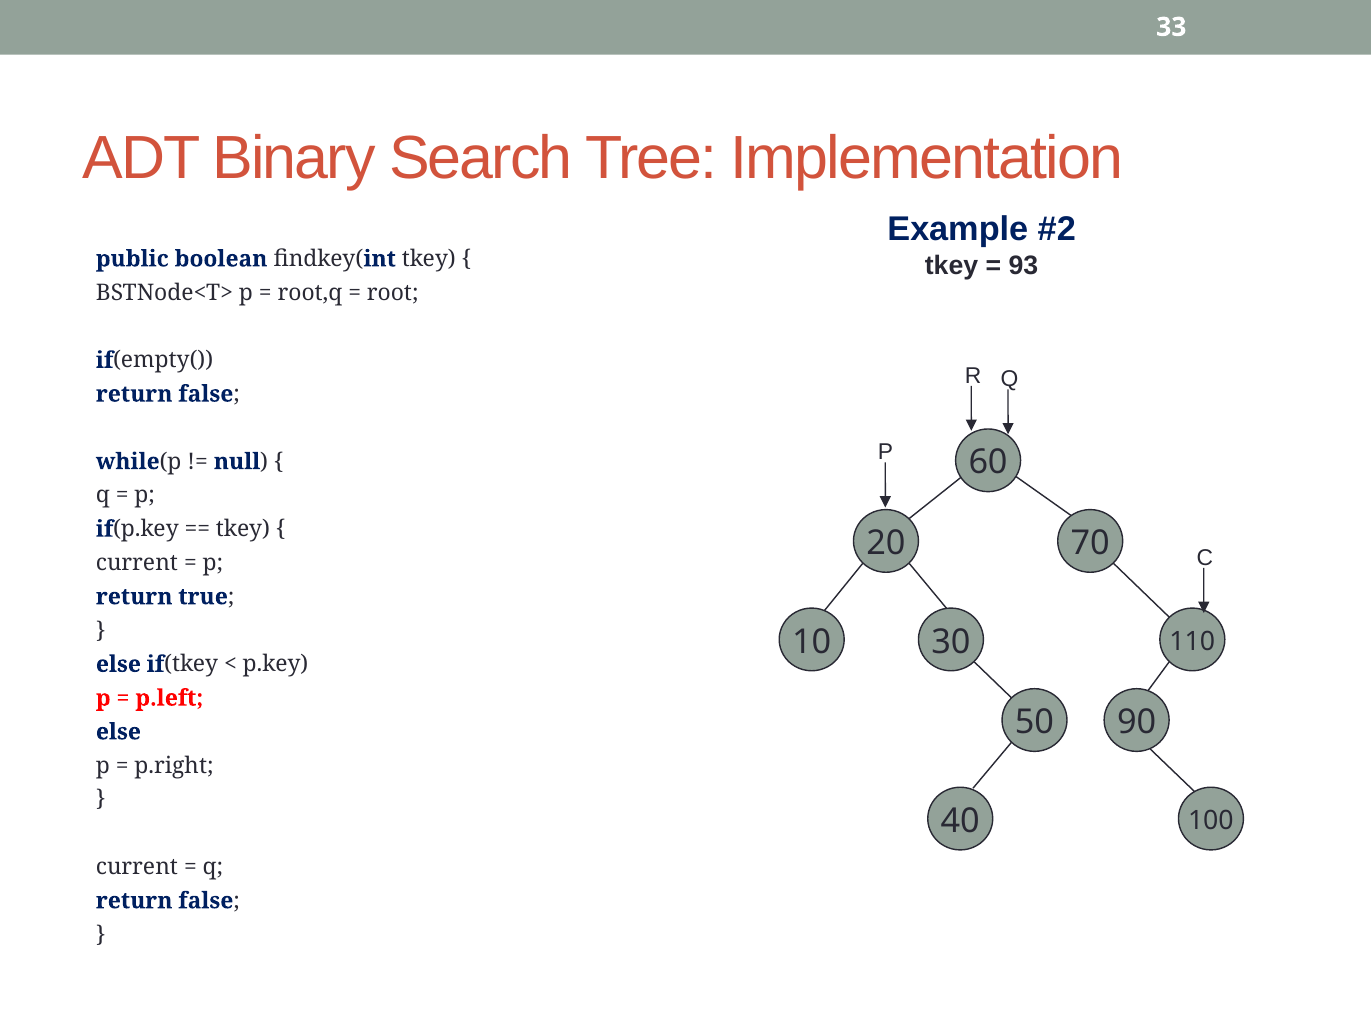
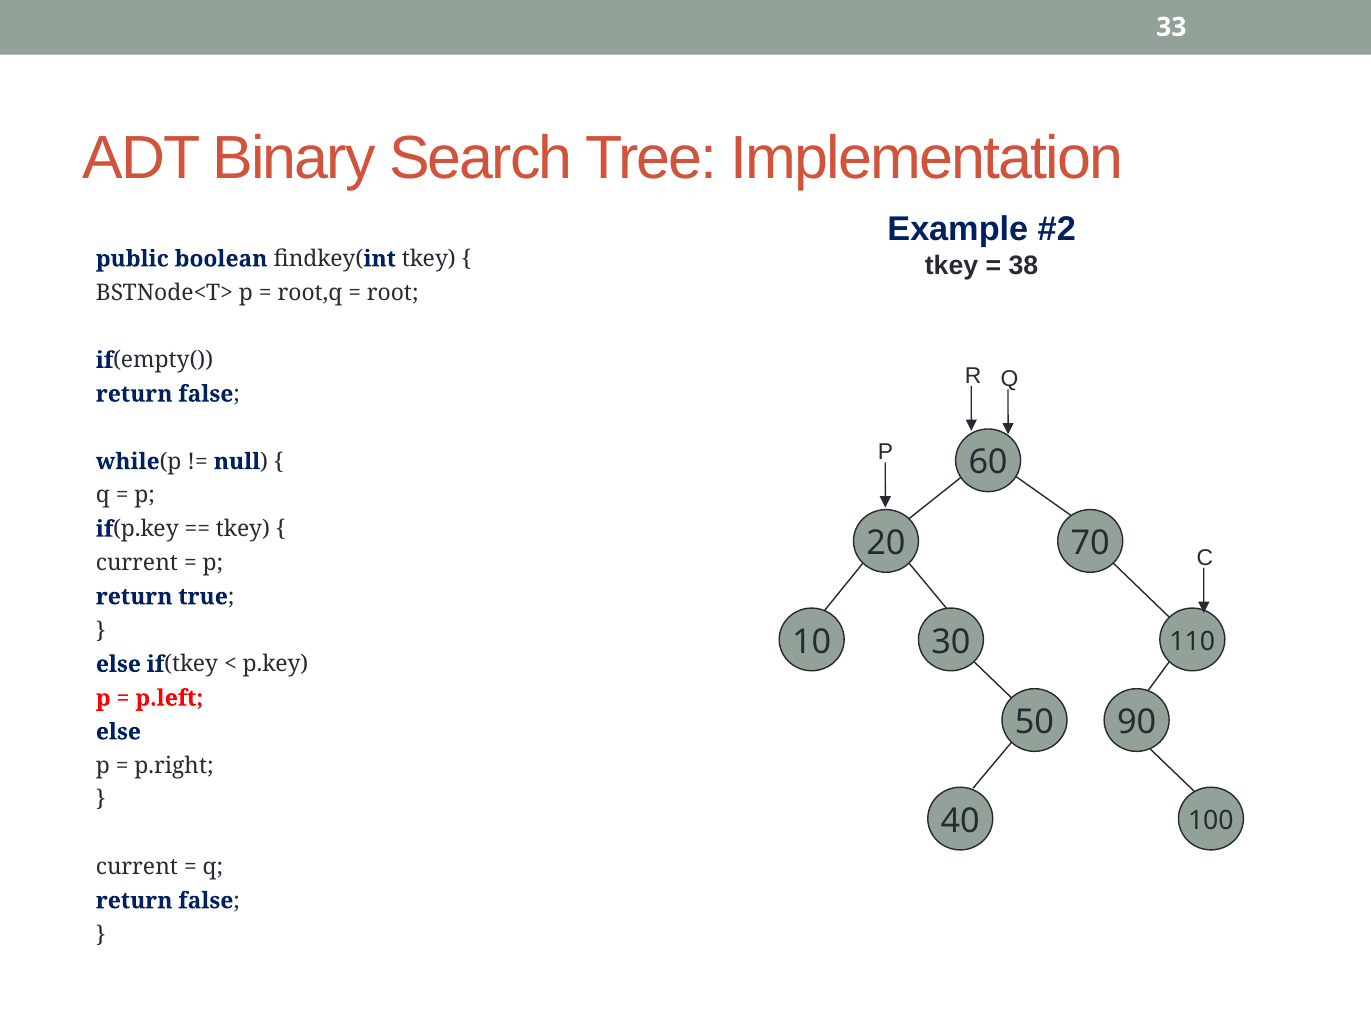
93: 93 -> 38 (1023, 265)
